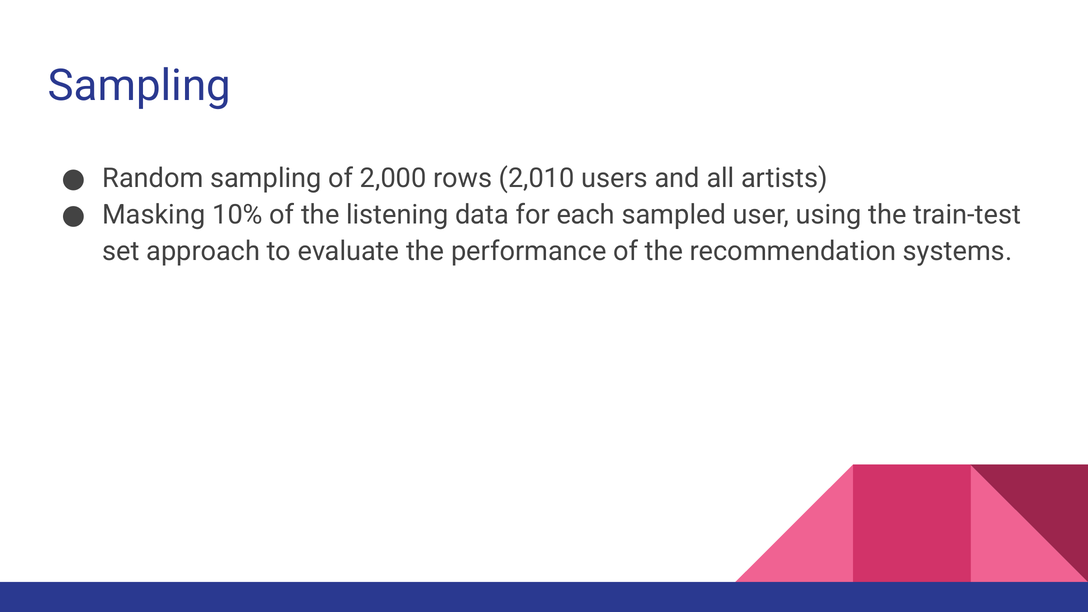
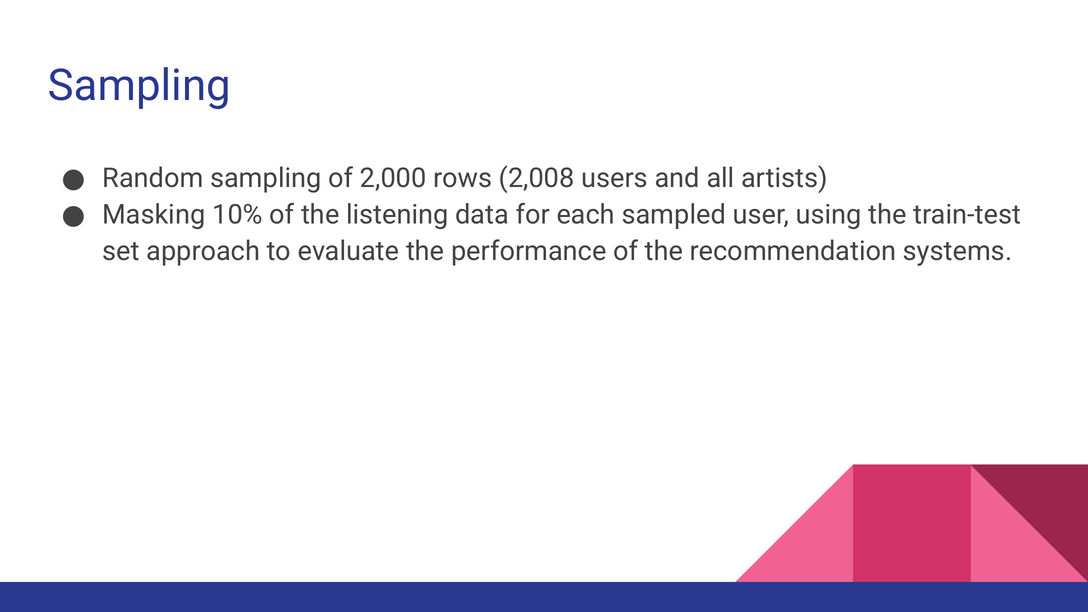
2,010: 2,010 -> 2,008 (537, 178)
